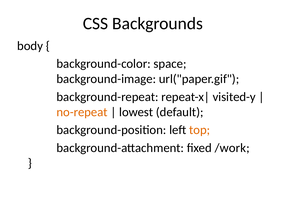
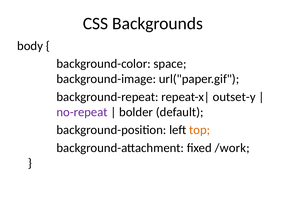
visited-y: visited-y -> outset-y (234, 97)
no-repeat colour: orange -> purple (82, 112)
lowest: lowest -> bolder (136, 112)
